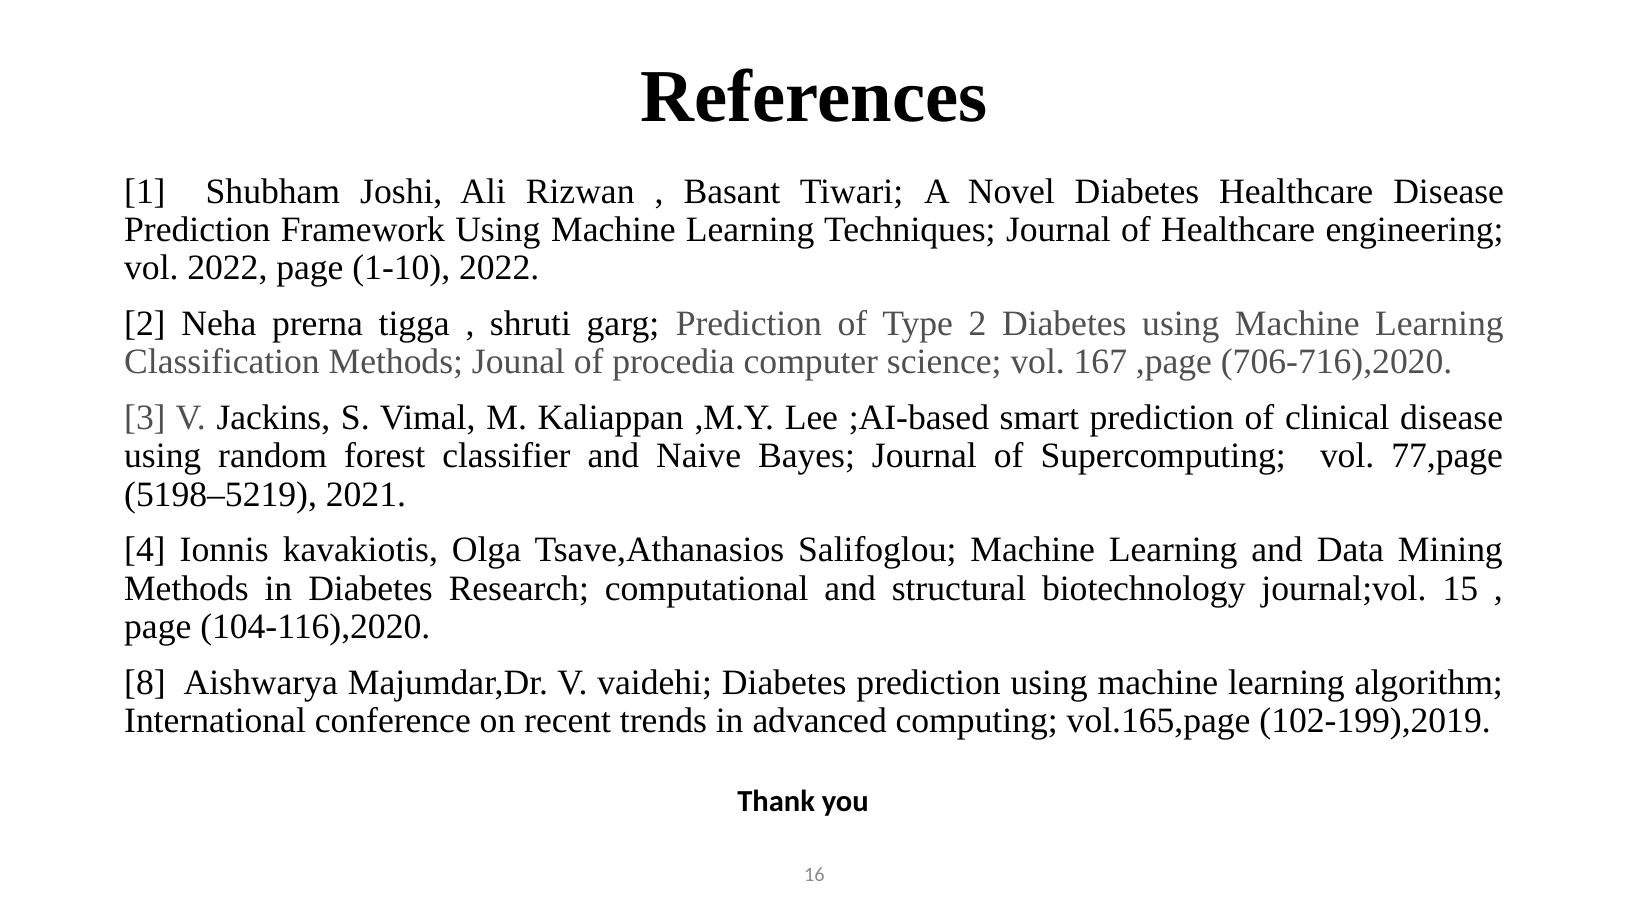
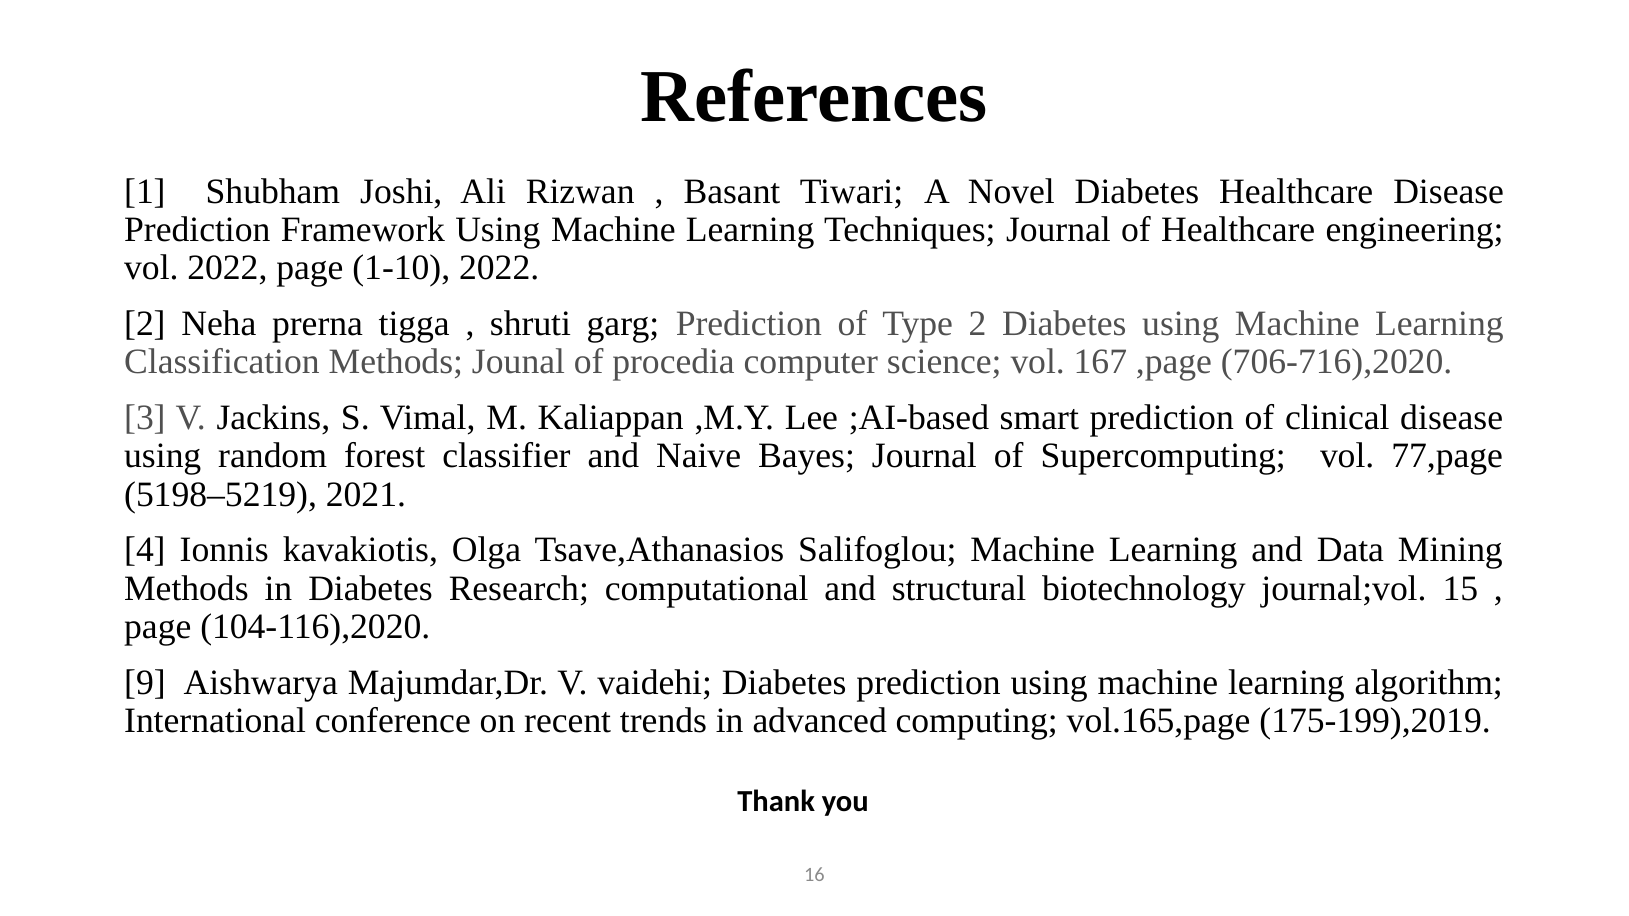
8: 8 -> 9 (145, 683)
102-199),2019: 102-199),2019 -> 175-199),2019 (1375, 721)
